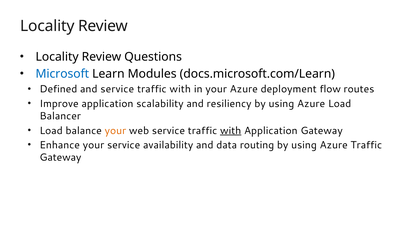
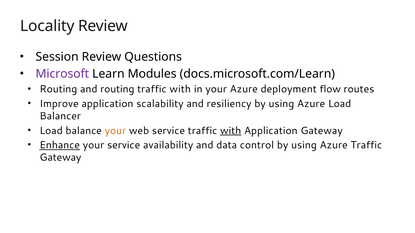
Locality: Locality -> Session (57, 57)
Microsoft colour: blue -> purple (62, 74)
Defined: Defined -> Routing (58, 89)
and service: service -> routing (117, 89)
Enhance underline: none -> present (60, 145)
routing: routing -> control (257, 145)
